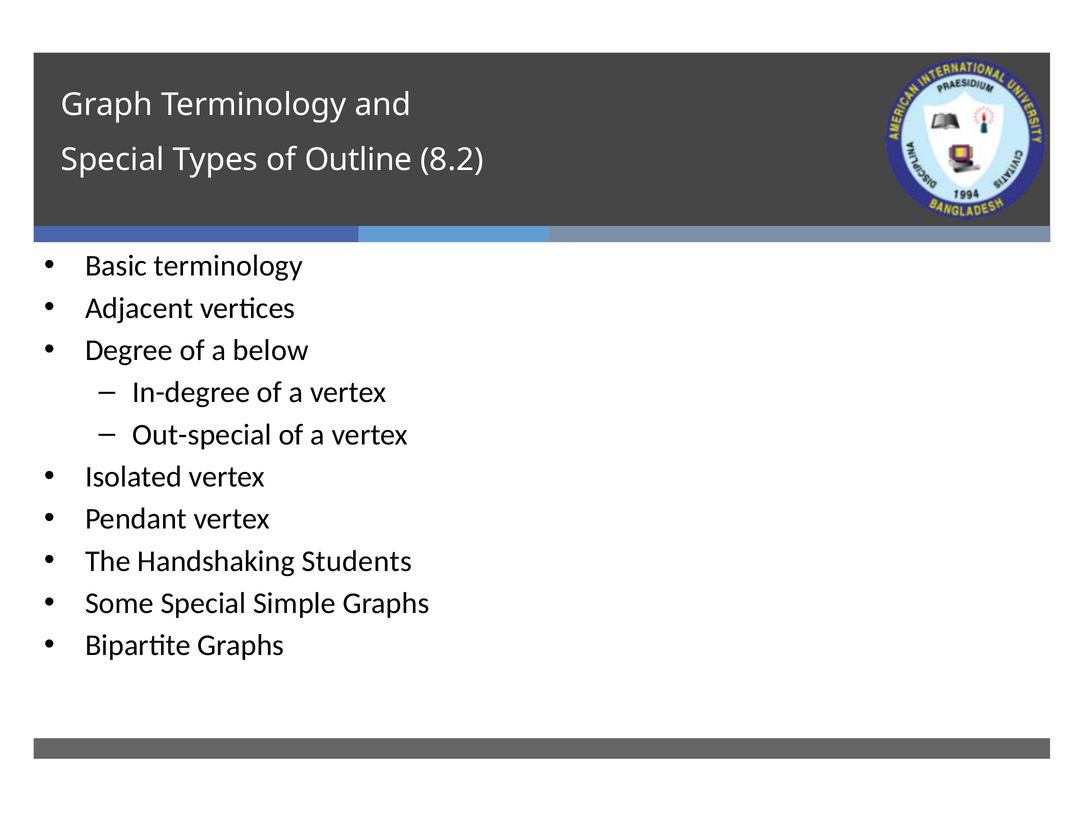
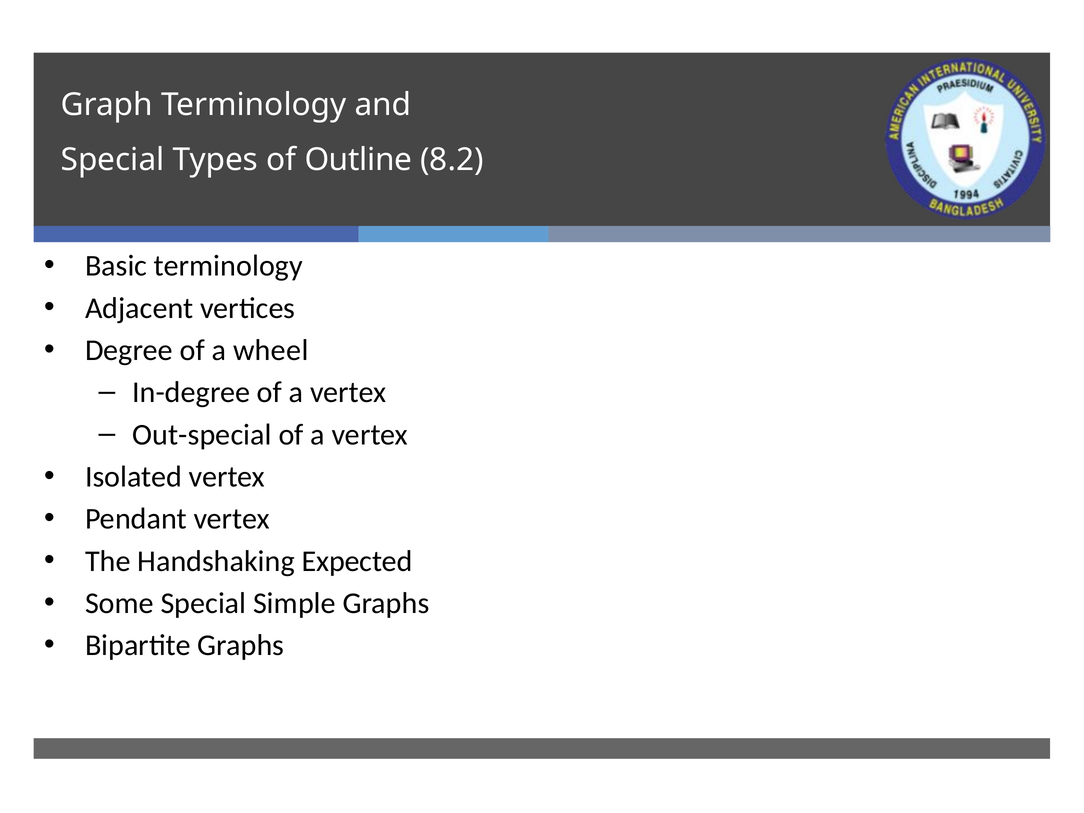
below: below -> wheel (271, 350)
Students: Students -> Expected (357, 561)
